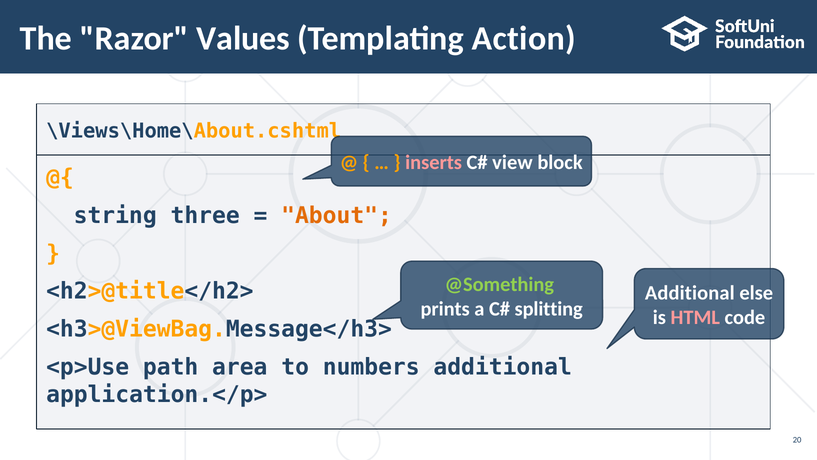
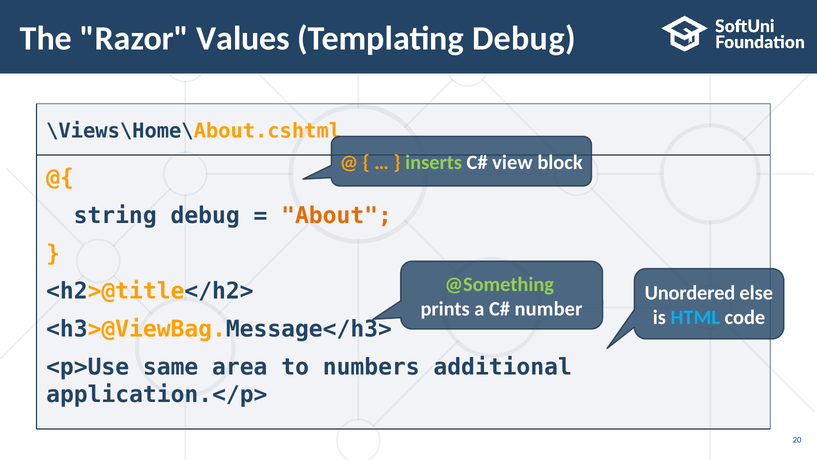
Templating Action: Action -> Debug (524, 39)
inserts colour: pink -> light green (434, 162)
string three: three -> debug (205, 215)
Additional: Additional -> Unordered (690, 293)
splitting: splitting -> number (549, 309)
HTML colour: pink -> light blue (695, 317)
path: path -> same (171, 367)
